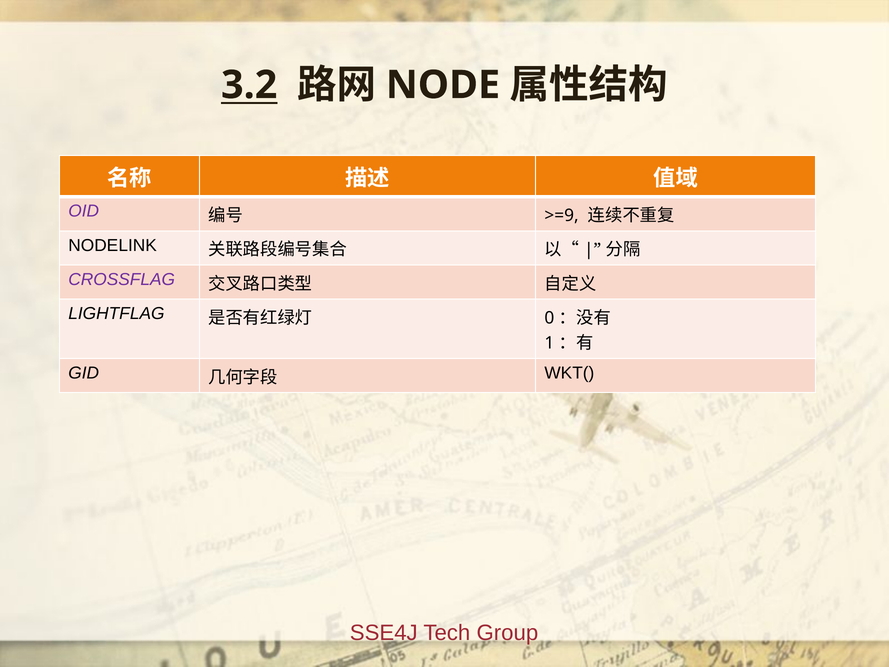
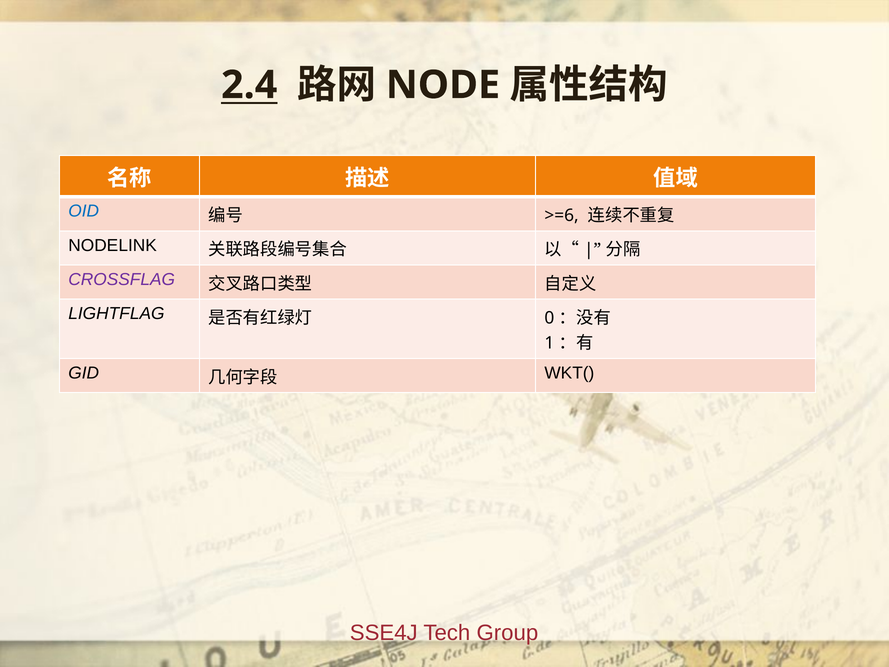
3.2: 3.2 -> 2.4 (249, 85)
OID colour: purple -> blue (84, 211)
>=9: >=9 -> >=6 (562, 216)
